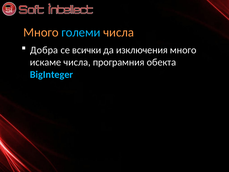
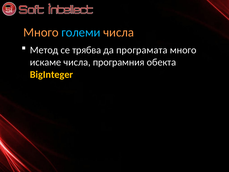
Добра: Добра -> Метод (44, 50)
всички: всички -> трябва (87, 50)
изключения: изключения -> програмата (142, 50)
BigInteger colour: light blue -> yellow (52, 74)
